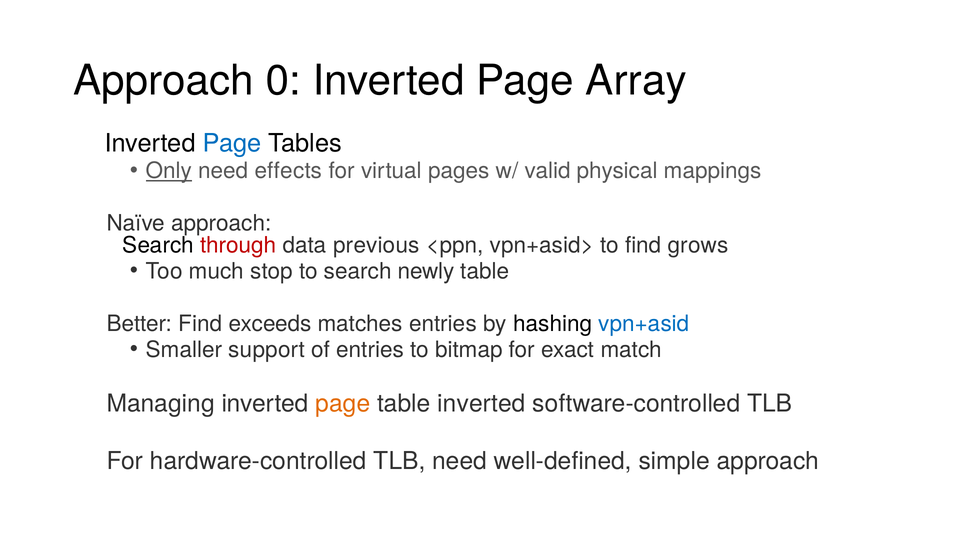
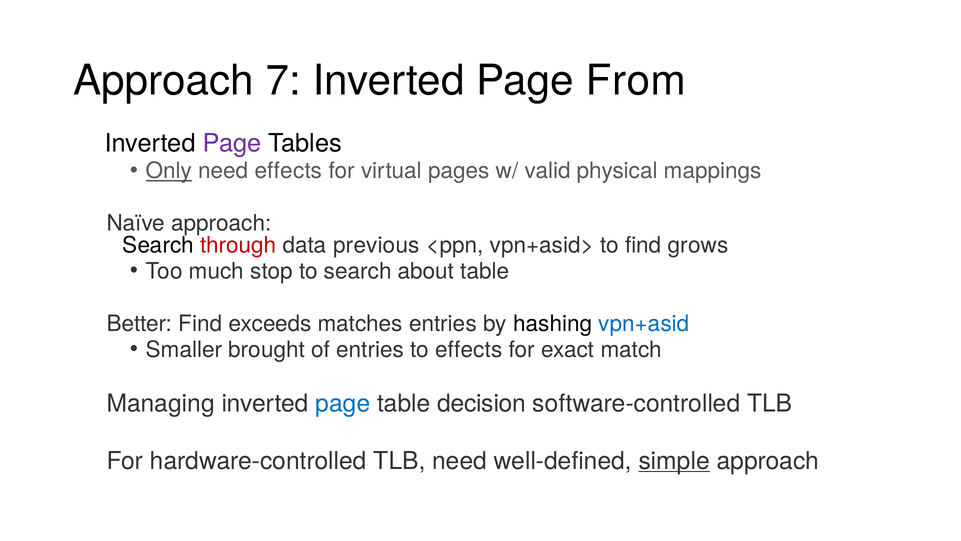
0: 0 -> 7 (283, 81)
Array: Array -> From (636, 81)
Page colour: blue -> purple (232, 143)
newly: newly -> about (426, 271)
support: support -> brought (267, 350)
to bitmap: bitmap -> effects (469, 350)
page colour: orange -> blue (343, 403)
table inverted: inverted -> decision (482, 403)
simple underline: none -> present (674, 461)
